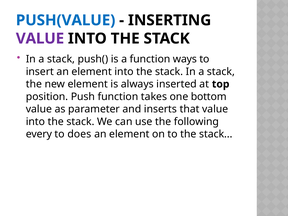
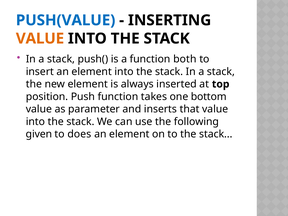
VALUE colour: purple -> orange (40, 39)
ways: ways -> both (185, 59)
every: every -> given (39, 134)
